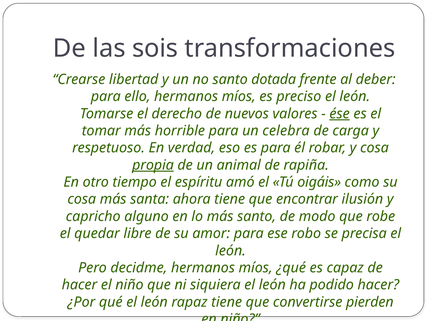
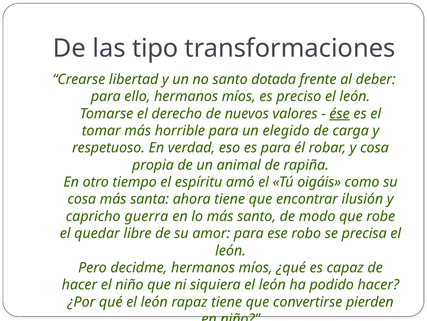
sois: sois -> tipo (155, 48)
celebra: celebra -> elegido (286, 130)
propia underline: present -> none (153, 165)
alguno: alguno -> guerra (146, 216)
